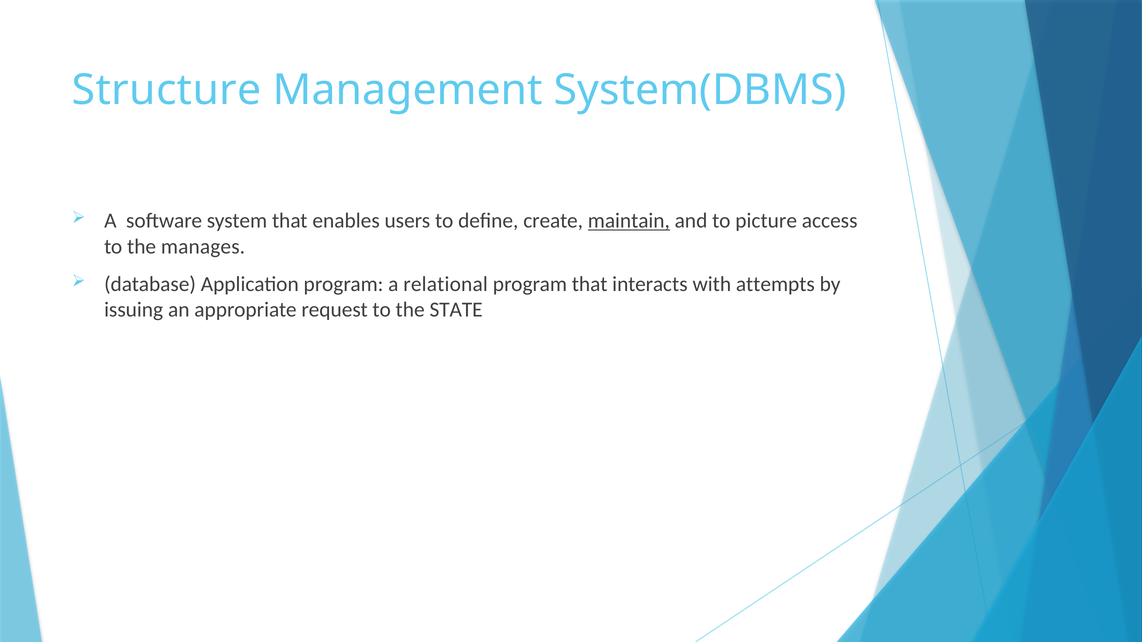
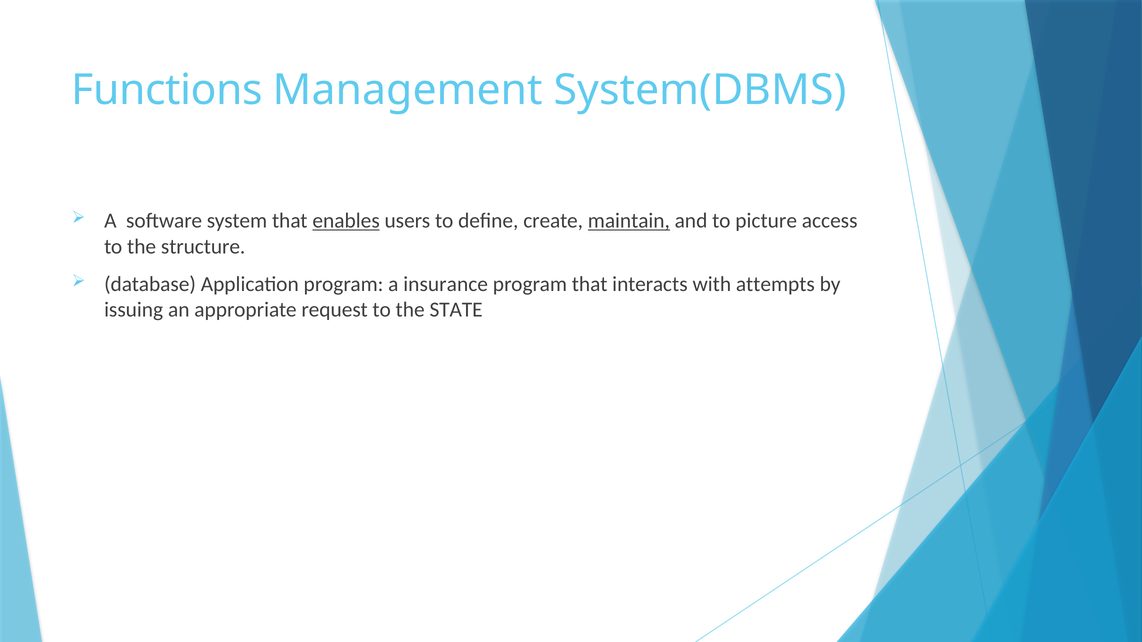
Structure: Structure -> Functions (167, 90)
enables underline: none -> present (346, 221)
manages: manages -> structure (203, 247)
relational: relational -> insurance (446, 284)
